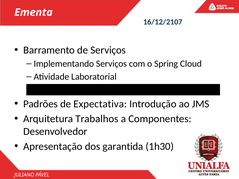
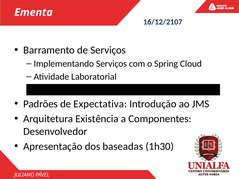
Trabalhos: Trabalhos -> Existência (97, 119)
garantida: garantida -> baseadas (123, 147)
